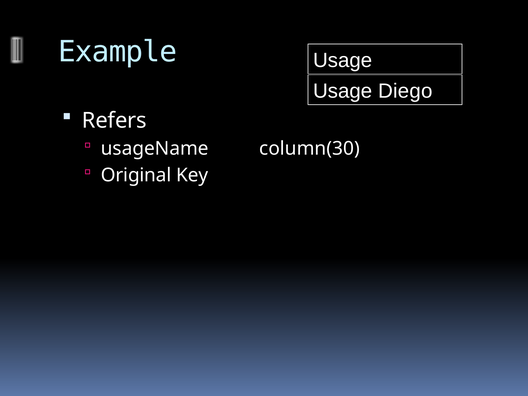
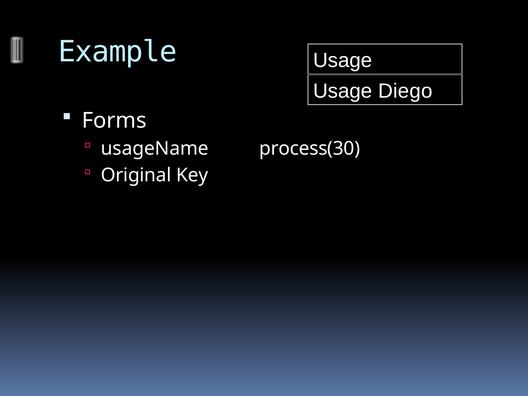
Refers: Refers -> Forms (114, 120)
column(30: column(30 -> process(30 (310, 149)
